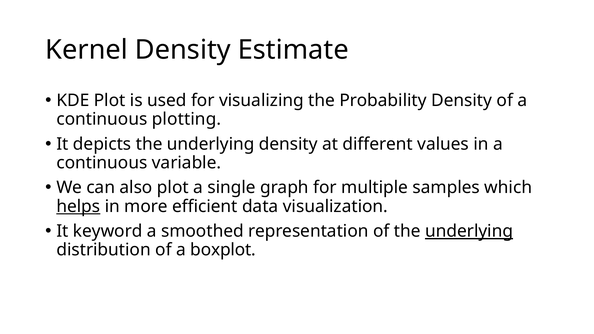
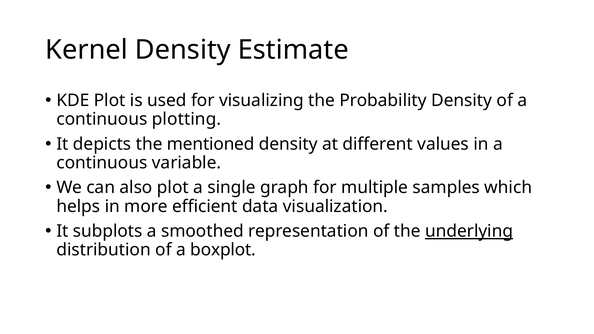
depicts the underlying: underlying -> mentioned (211, 144)
helps underline: present -> none (78, 206)
keyword: keyword -> subplots (108, 231)
